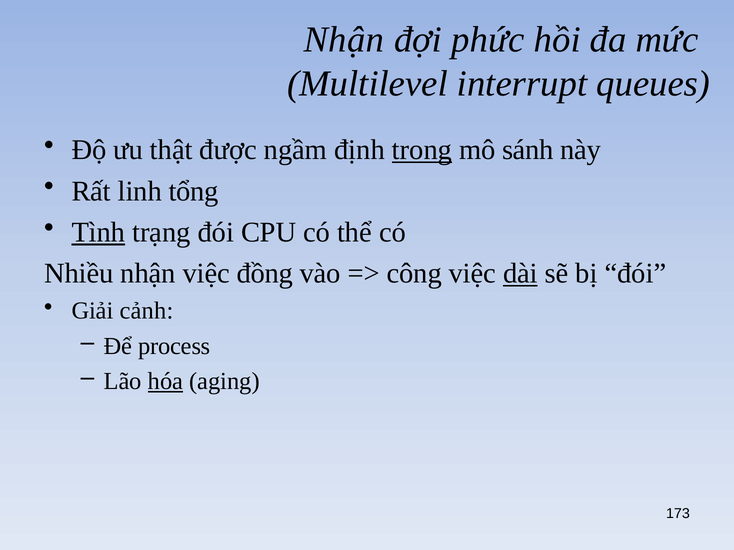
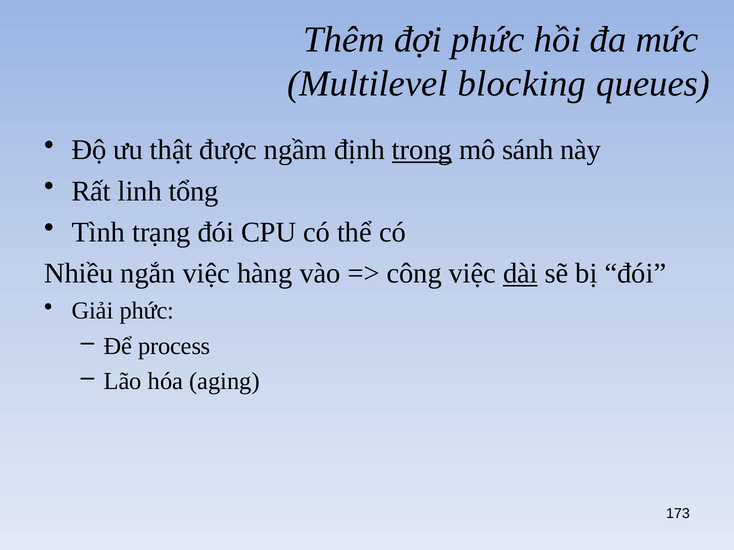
Nhận: Nhận -> Thêm (344, 40)
interrupt: interrupt -> blocking (522, 84)
Tình underline: present -> none (98, 233)
Nhiều nhận: nhận -> ngắn (148, 274)
đồng: đồng -> hàng (265, 274)
Giải cảnh: cảnh -> phức (147, 311)
hóa underline: present -> none (165, 382)
